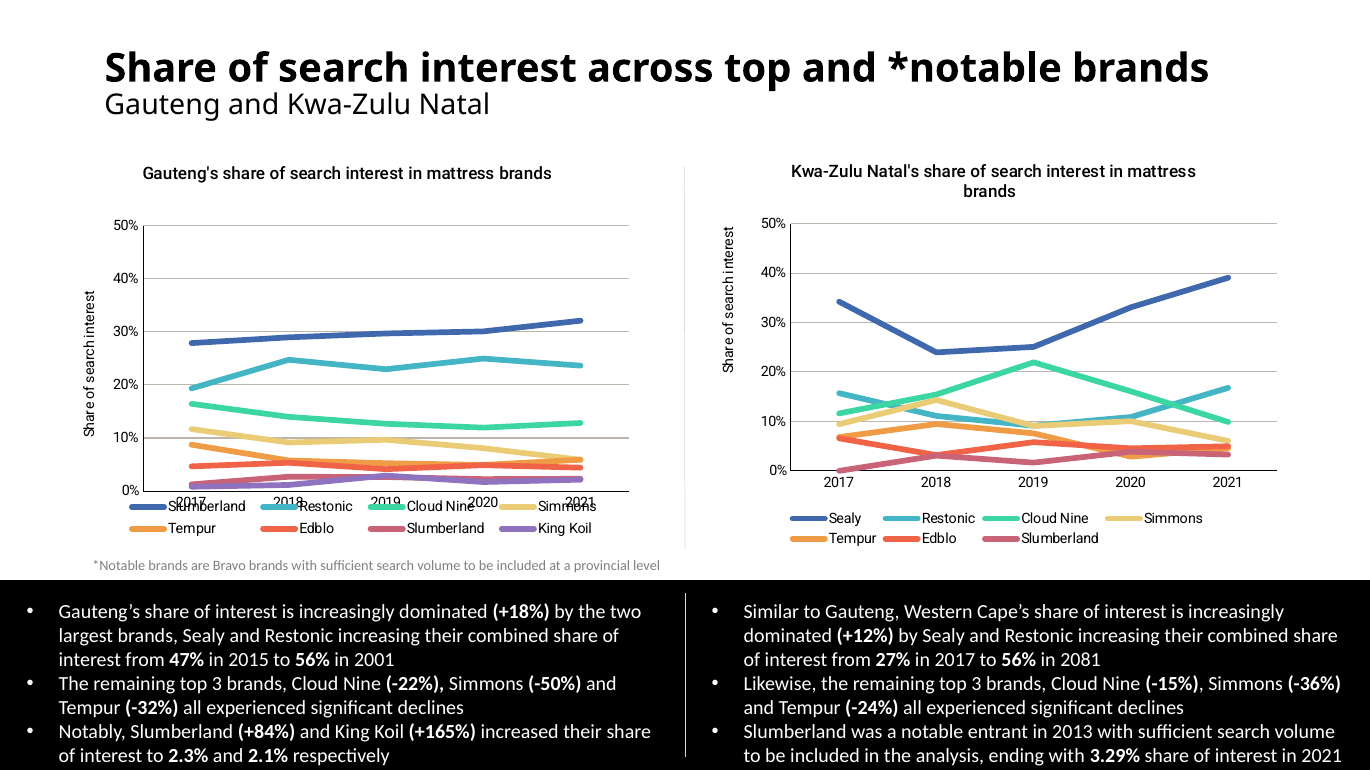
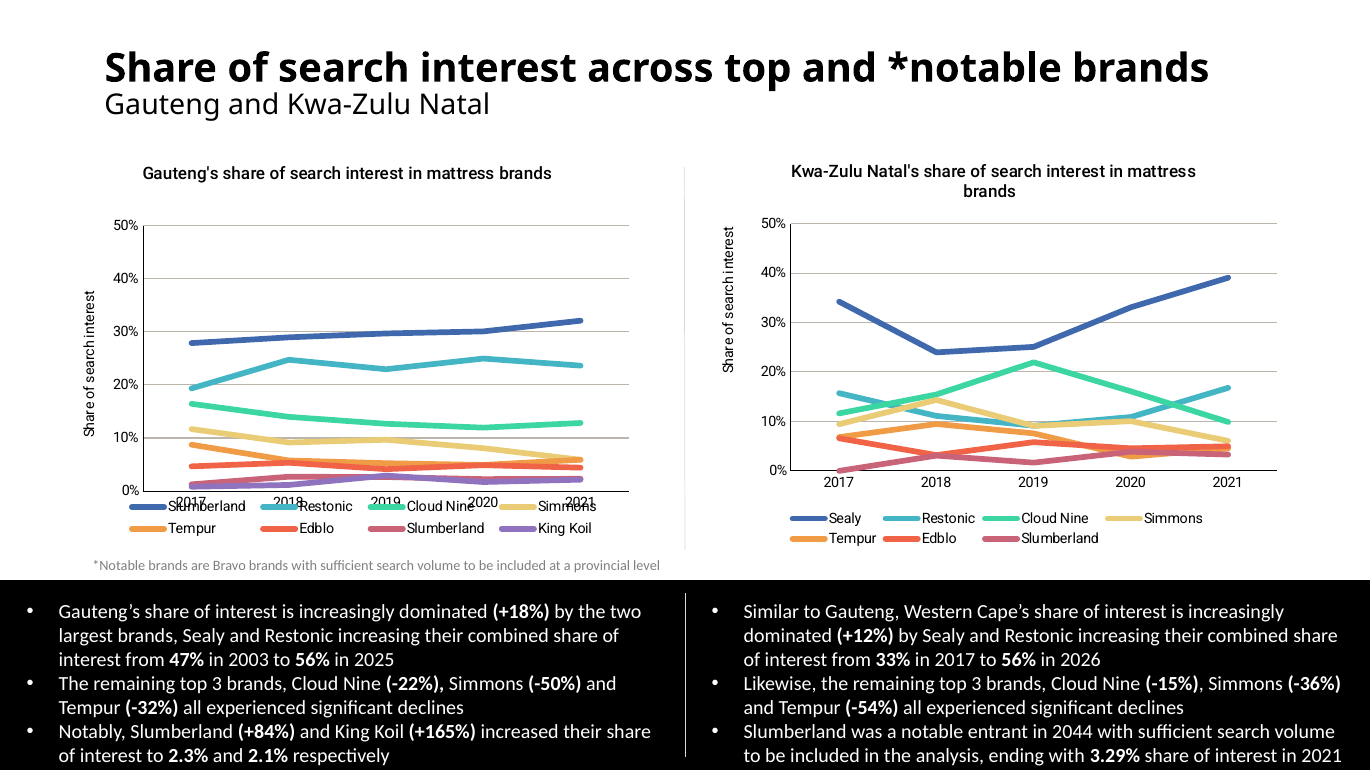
2015: 2015 -> 2003 (249, 660)
2001: 2001 -> 2025 (374, 660)
27%: 27% -> 33% (893, 661)
2081: 2081 -> 2026 (1081, 661)
-24%: -24% -> -54% (872, 708)
2013: 2013 -> 2044 (1072, 732)
